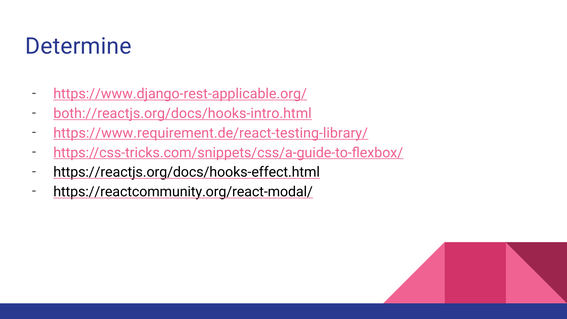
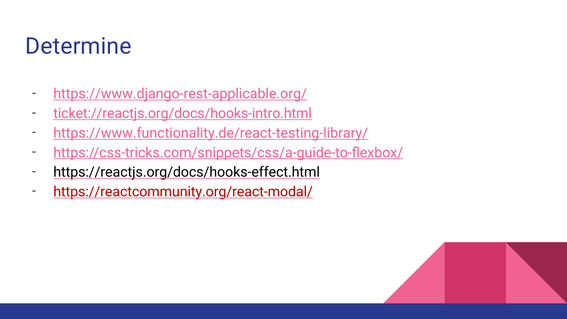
both://reactjs.org/docs/hooks-intro.html: both://reactjs.org/docs/hooks-intro.html -> ticket://reactjs.org/docs/hooks-intro.html (183, 114)
https://www.requirement.de/react-testing-library/: https://www.requirement.de/react-testing-library/ -> https://www.functionality.de/react-testing-library/ (211, 133)
https://reactcommunity.org/react-modal/ colour: black -> red (183, 192)
